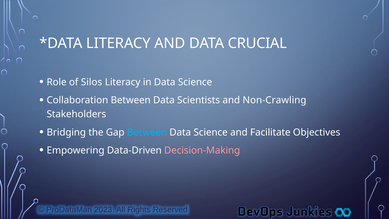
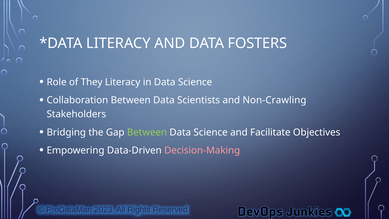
CRUCIAL: CRUCIAL -> FOSTERS (257, 43)
Silos: Silos -> They (92, 82)
Between colour: light blue -> light green (147, 132)
